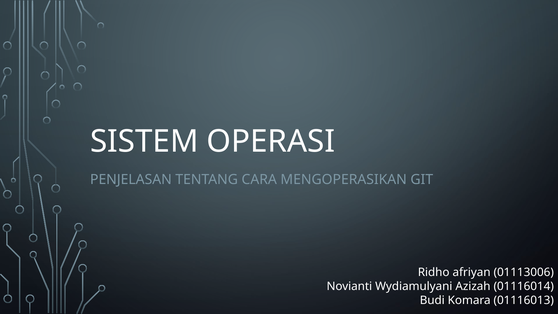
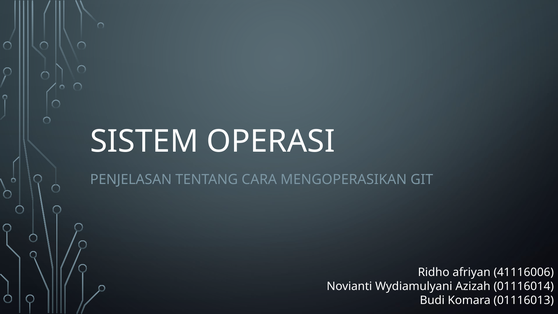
01113006: 01113006 -> 41116006 (524, 272)
